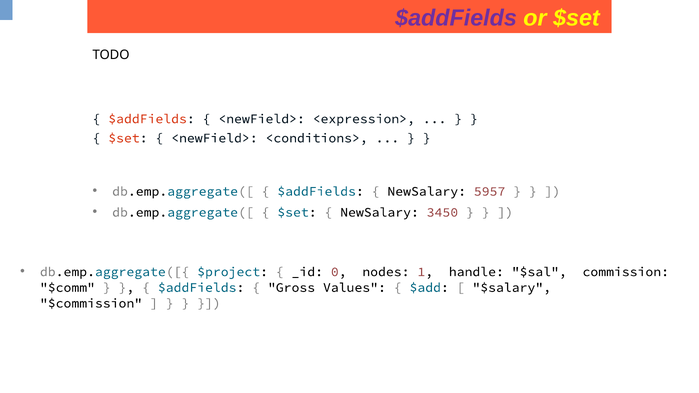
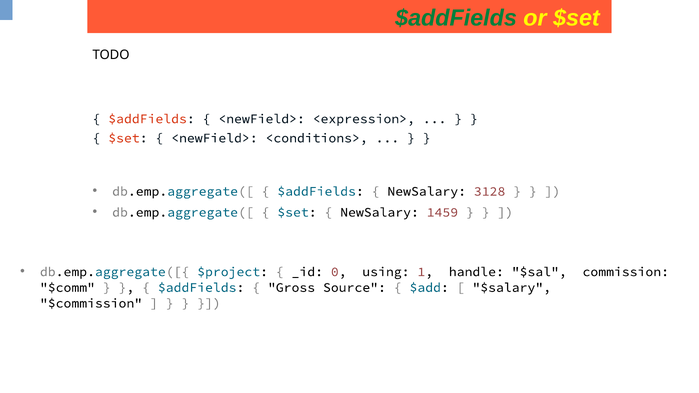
$addFields colour: purple -> green (456, 18)
5957: 5957 -> 3128 (490, 191)
3450: 3450 -> 1459 (442, 212)
nodes: nodes -> using (386, 272)
Values: Values -> Source (354, 288)
